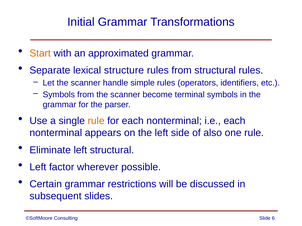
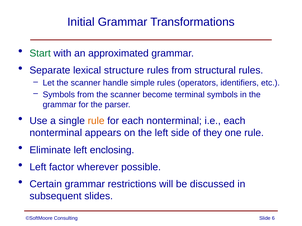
Start colour: orange -> green (40, 53)
also: also -> they (213, 133)
left structural: structural -> enclosing (112, 150)
